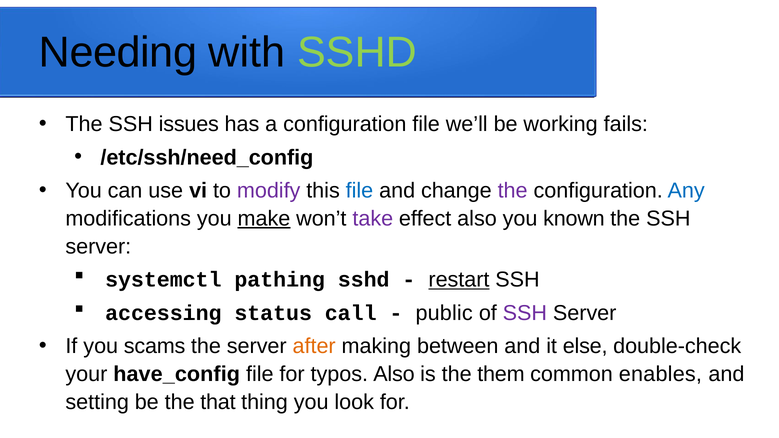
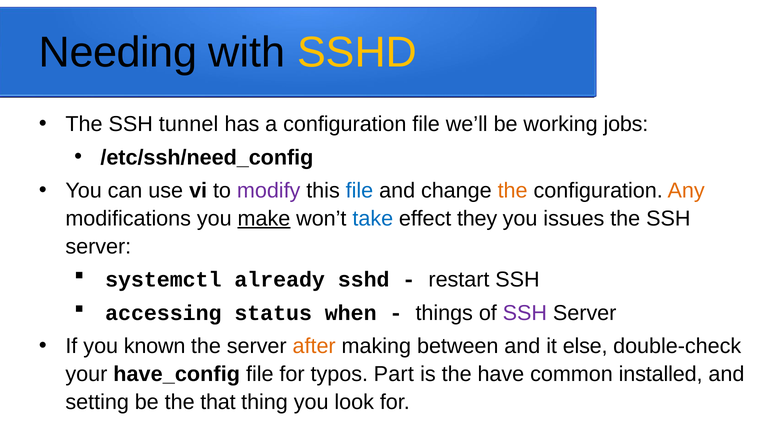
SSHD colour: light green -> yellow (357, 53)
issues: issues -> tunnel (189, 124)
fails: fails -> jobs (626, 124)
the colour: purple -> orange (513, 191)
Any colour: blue -> orange (686, 191)
take colour: purple -> blue (373, 219)
effect also: also -> they (477, 219)
known: known -> issues (574, 219)
pathing: pathing -> already (280, 280)
restart underline: present -> none (459, 280)
call: call -> when (351, 313)
public: public -> things (444, 313)
scams: scams -> known (155, 346)
typos Also: Also -> Part (394, 374)
them: them -> have (501, 374)
enables: enables -> installed (661, 374)
